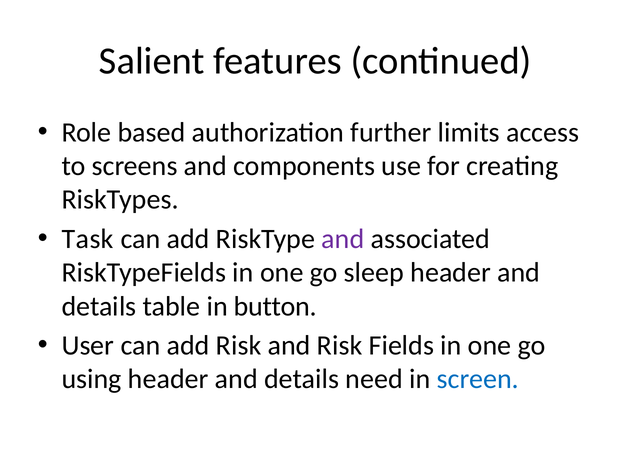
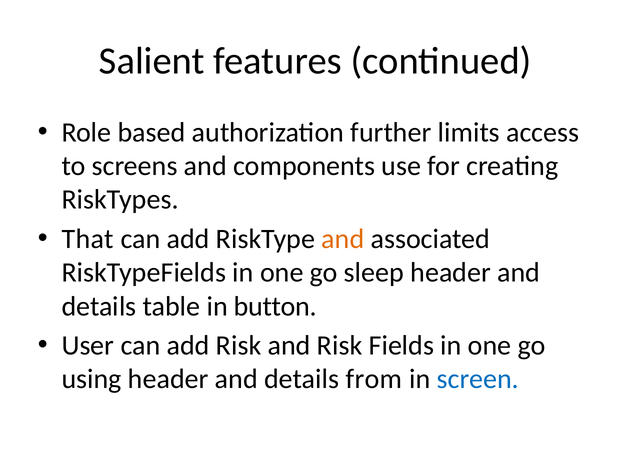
Task: Task -> That (88, 239)
and colour: purple -> orange (343, 239)
need: need -> from (374, 379)
